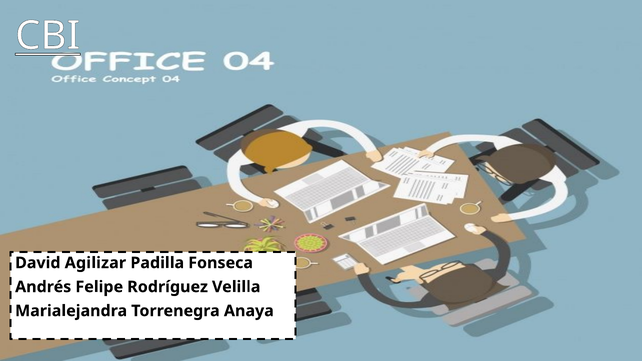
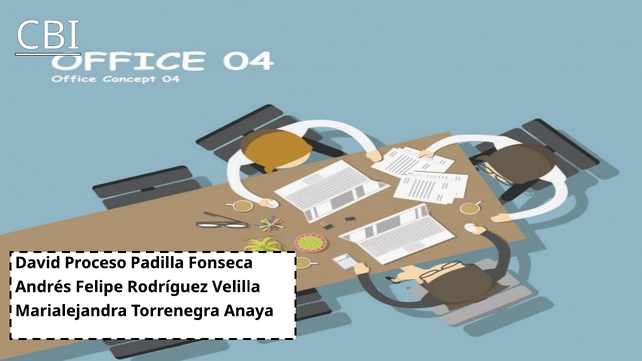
Agilizar: Agilizar -> Proceso (96, 263)
